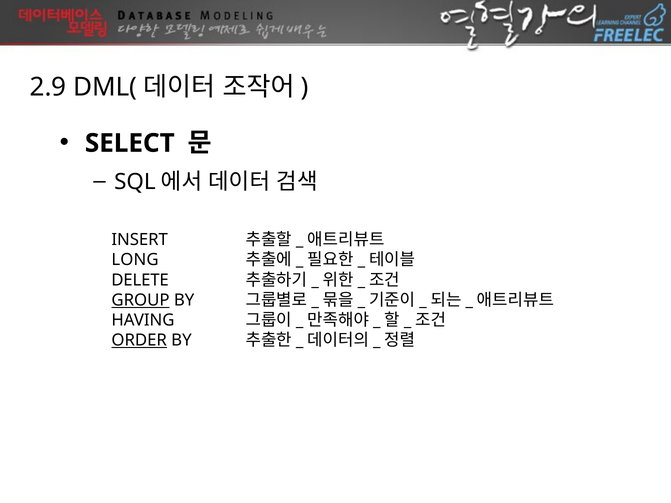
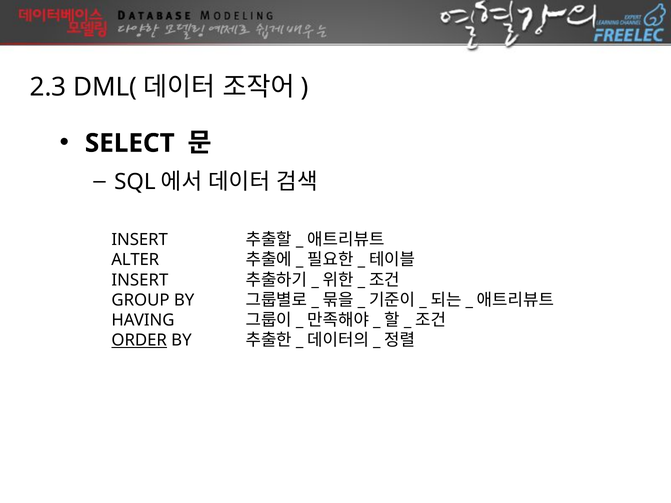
2.9: 2.9 -> 2.3 (48, 87)
LONG: LONG -> ALTER (135, 260)
DELETE: DELETE -> INSERT (140, 280)
GROUP underline: present -> none (140, 300)
